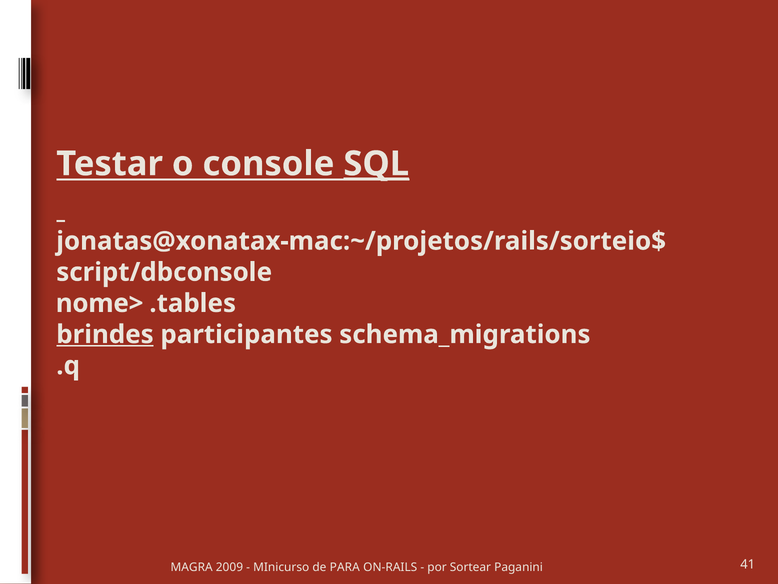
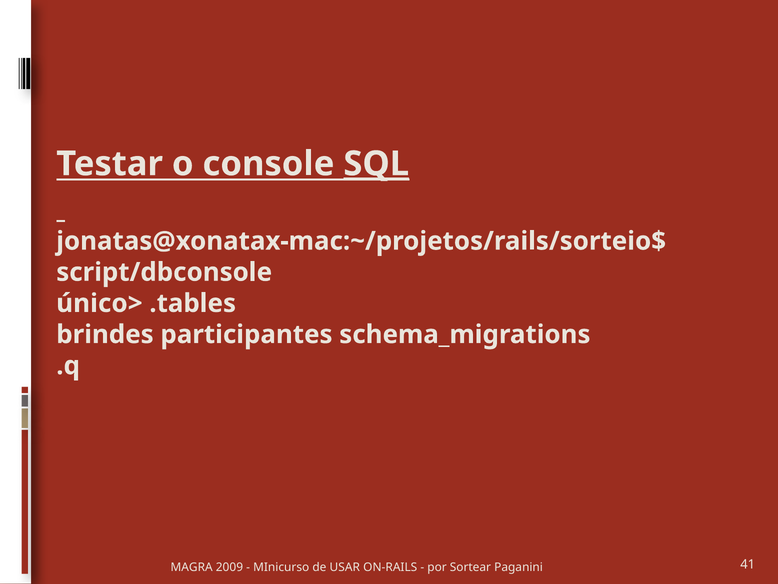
nome>: nome> -> único> (99, 303)
brindes underline: present -> none (105, 334)
PARA: PARA -> USAR (345, 567)
